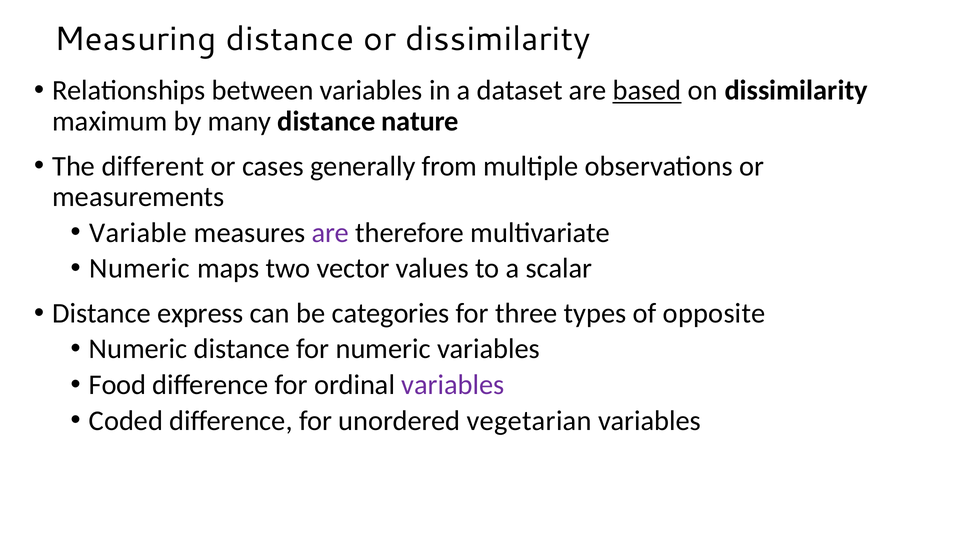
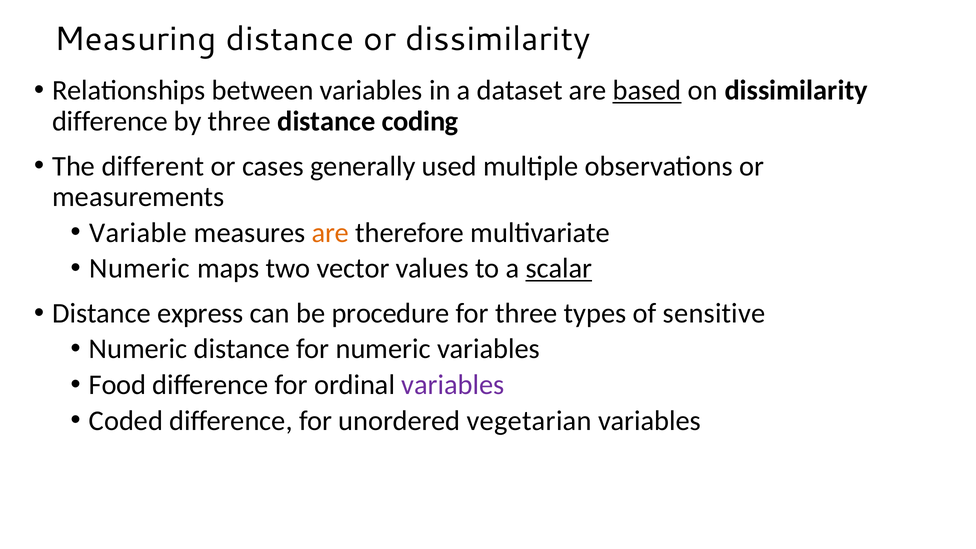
maximum: maximum -> difference (110, 121)
by many: many -> three (239, 121)
nature: nature -> coding (420, 121)
from: from -> used (449, 166)
are colour: purple -> orange (330, 233)
scalar underline: none -> present (559, 268)
categories: categories -> procedure (391, 313)
opposite: opposite -> sensitive (714, 313)
